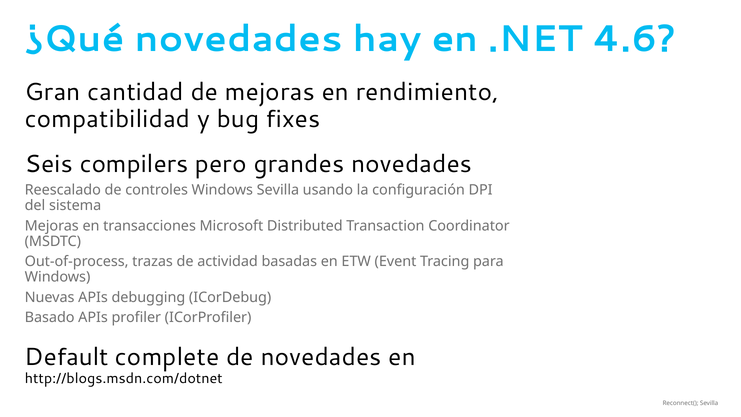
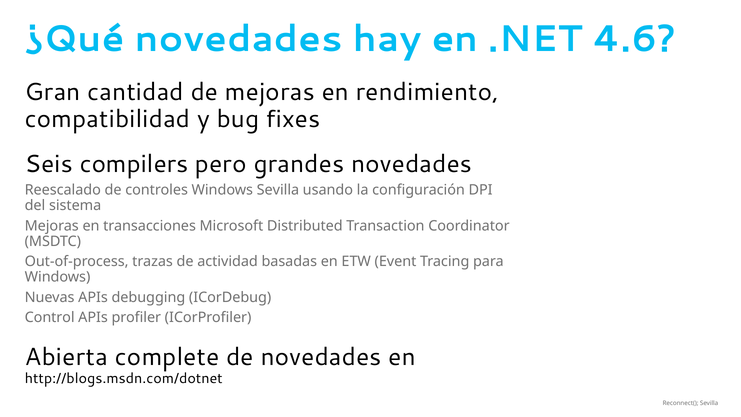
Basado: Basado -> Control (50, 317)
Default: Default -> Abierta (66, 357)
